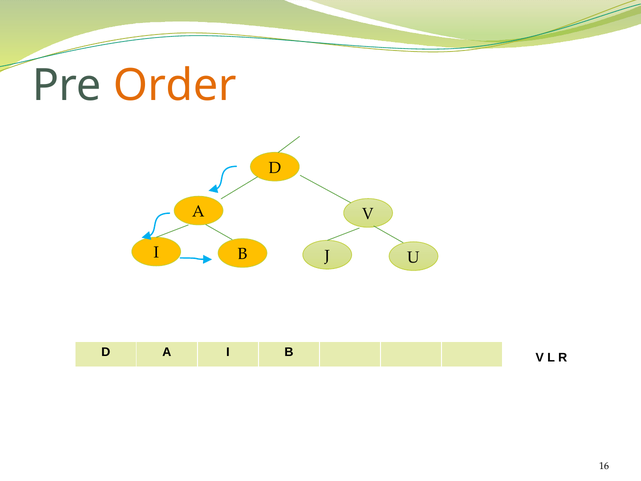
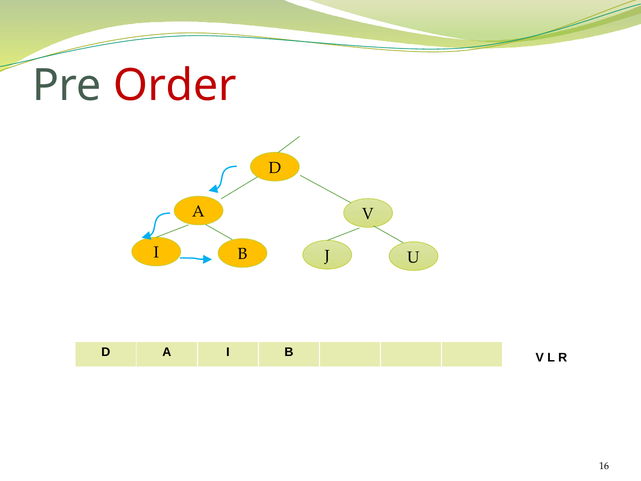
Order colour: orange -> red (175, 85)
